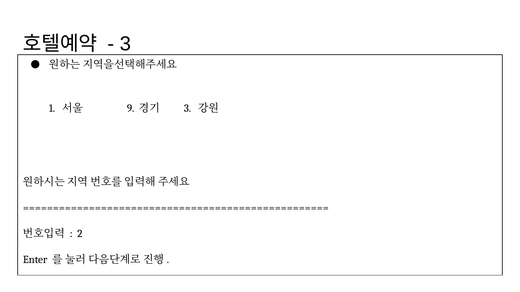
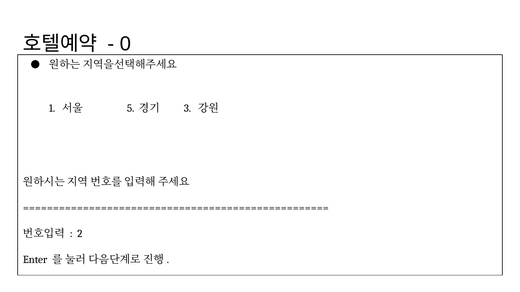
3: 3 -> 0 (125, 44)
9: 9 -> 5 (131, 109)
